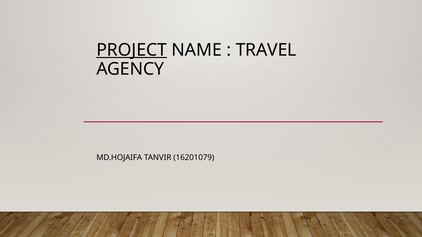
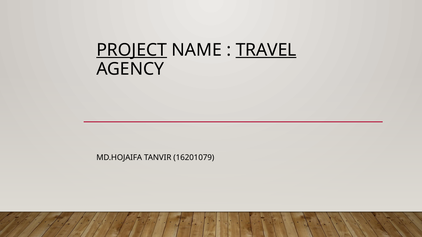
TRAVEL underline: none -> present (266, 50)
